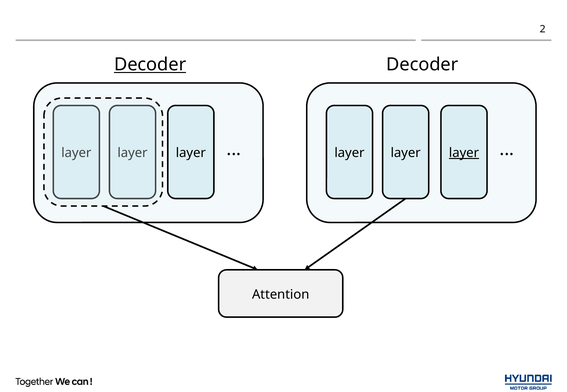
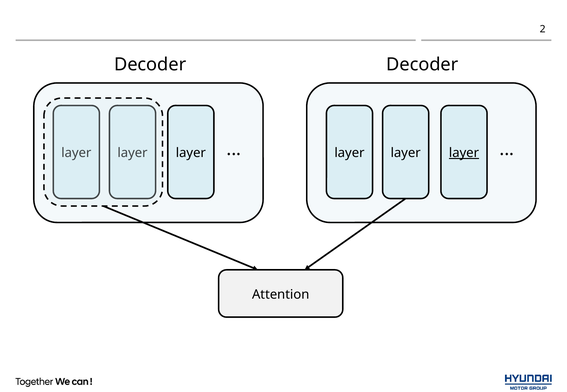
Decoder underline: present -> none (150, 65)
